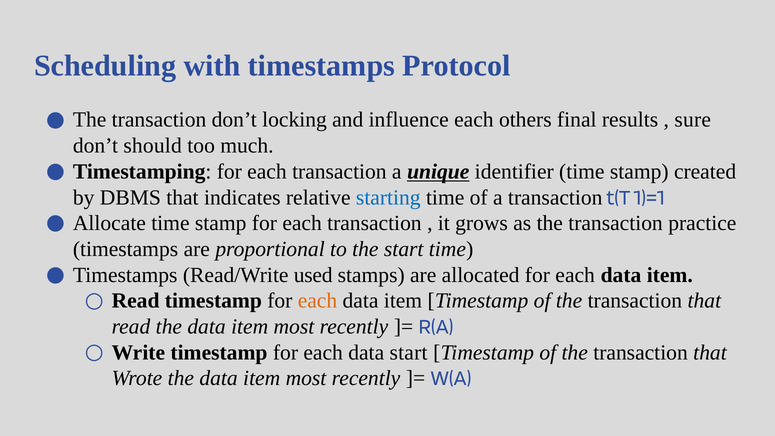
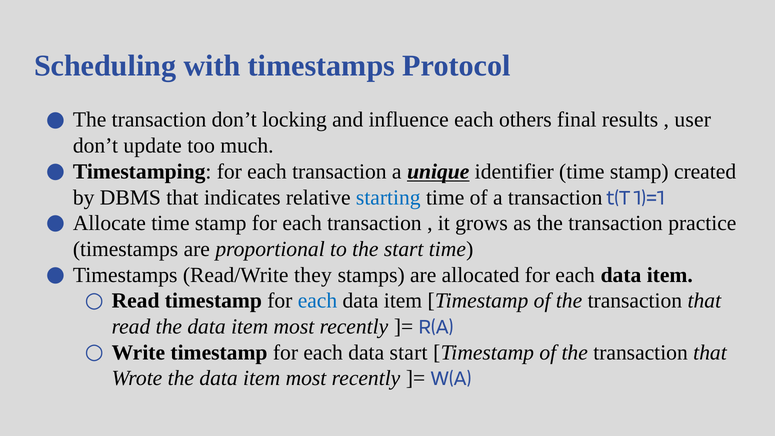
sure: sure -> user (693, 120)
should: should -> update (153, 146)
used: used -> they (313, 275)
each colour: orange -> blue (317, 301)
